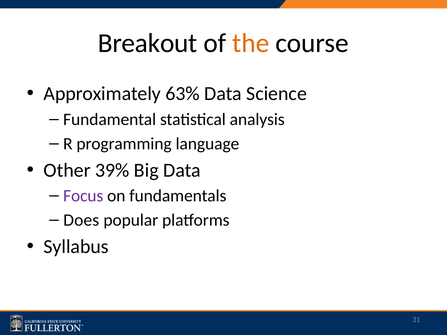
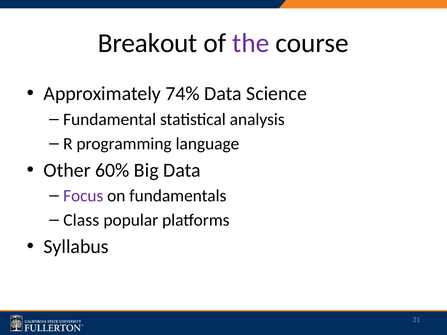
the colour: orange -> purple (251, 43)
63%: 63% -> 74% (183, 94)
39%: 39% -> 60% (112, 170)
Does: Does -> Class (81, 220)
